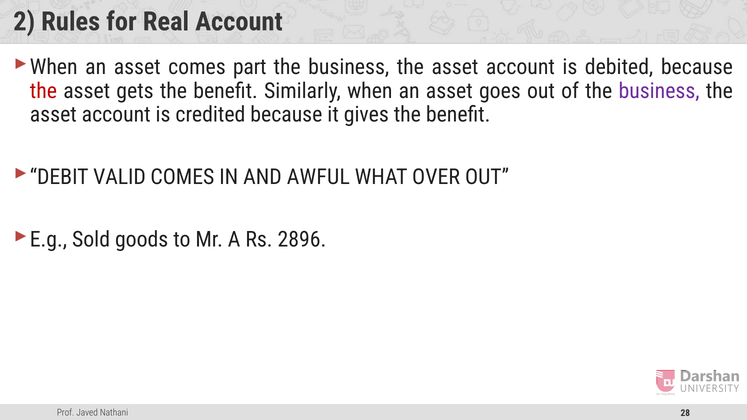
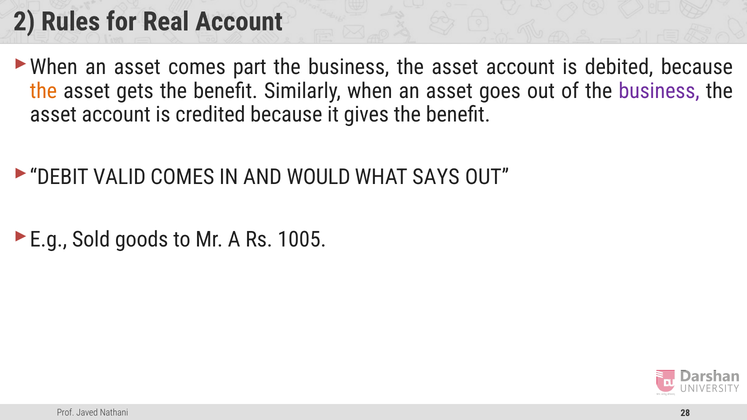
the colour: red -> orange (43, 91)
AWFUL: AWFUL -> WOULD (319, 177)
OVER: OVER -> SAYS (436, 177)
2896: 2896 -> 1005 (302, 240)
